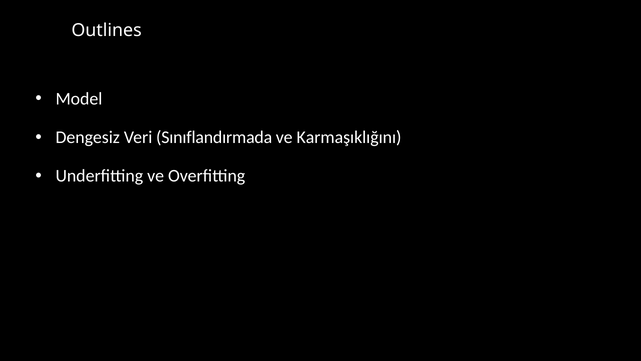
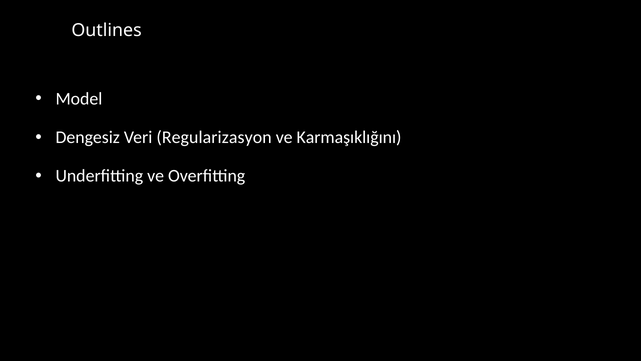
Sınıflandırmada: Sınıflandırmada -> Regularizasyon (214, 137)
